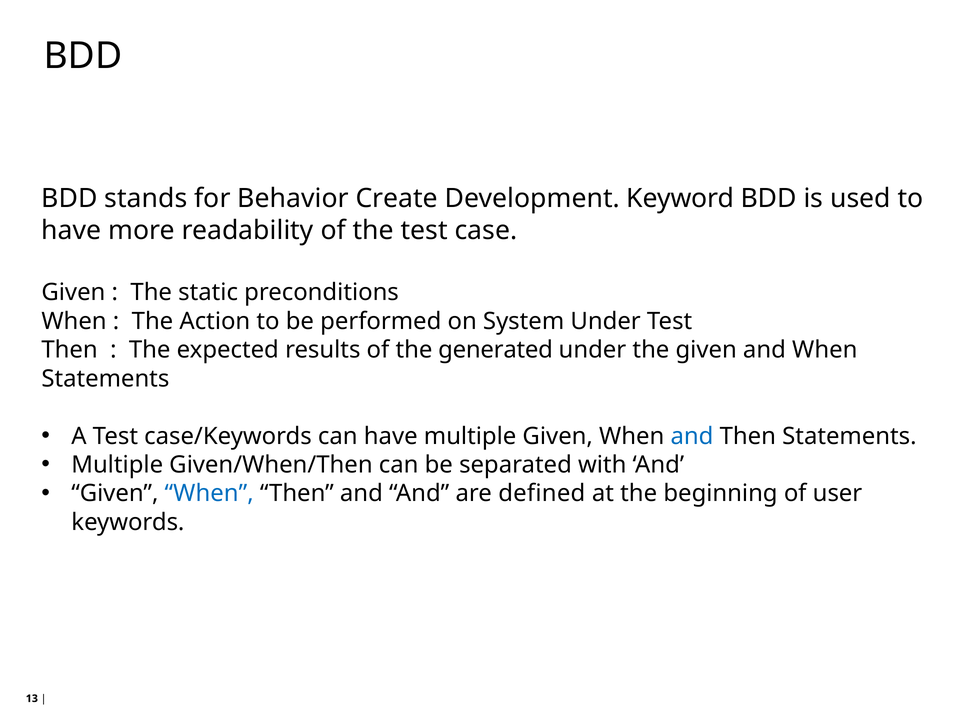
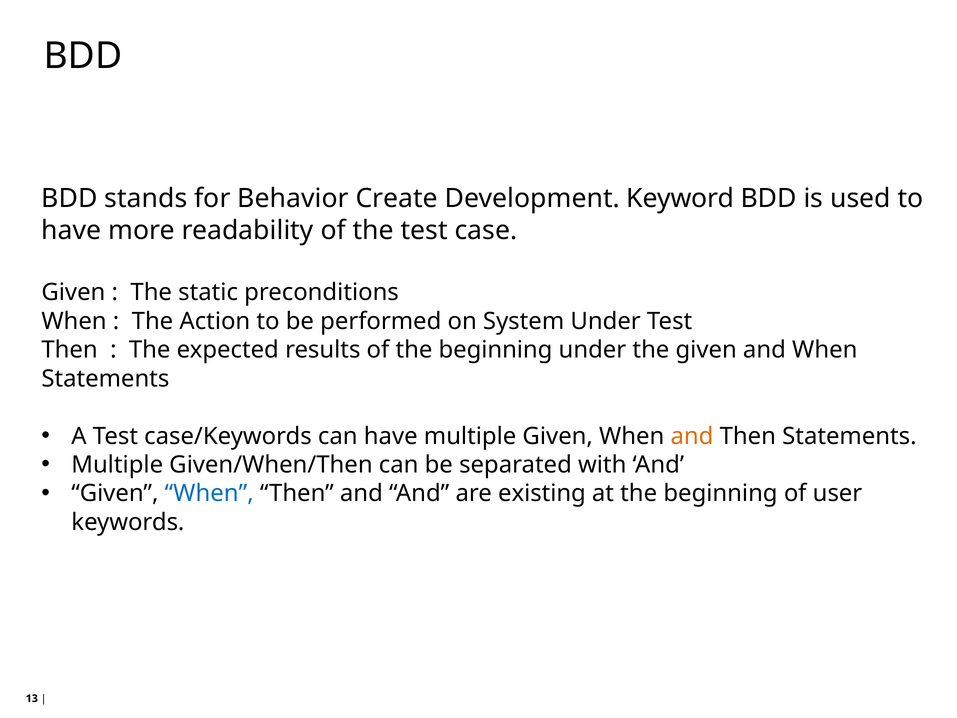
of the generated: generated -> beginning (495, 350)
and colour: blue -> orange (692, 436)
defined: defined -> existing (542, 493)
